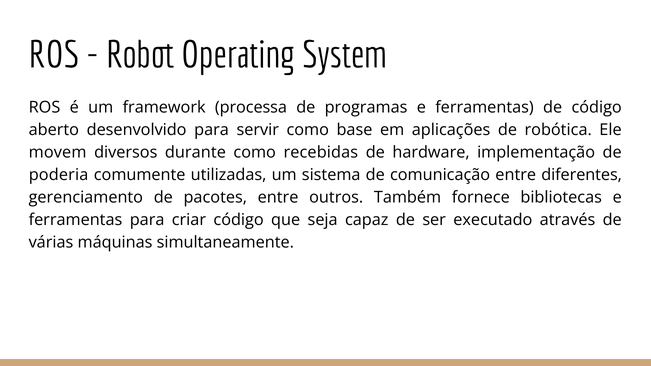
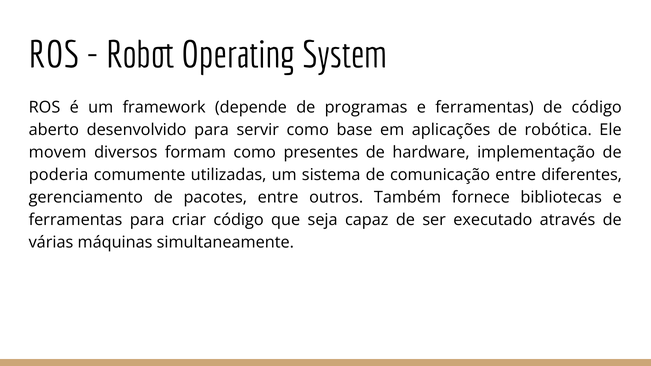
processa: processa -> depende (251, 108)
durante: durante -> formam (195, 152)
recebidas: recebidas -> presentes (321, 152)
